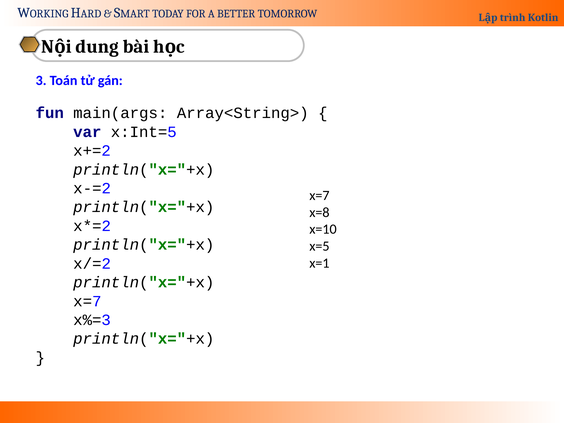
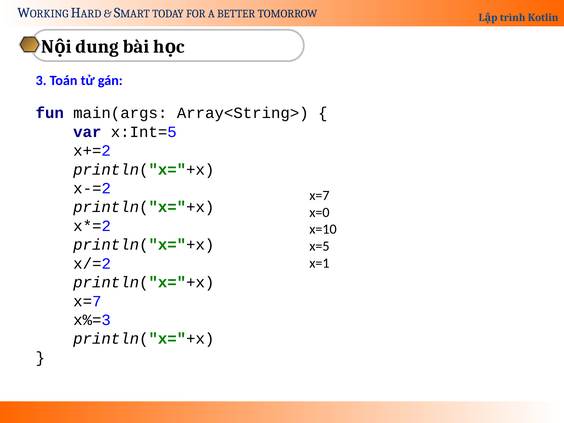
x=8: x=8 -> x=0 (319, 212)
